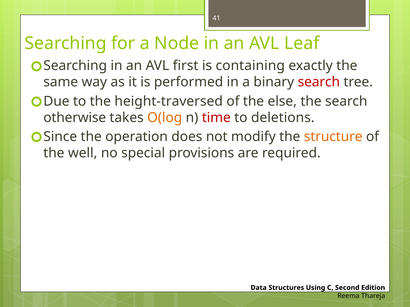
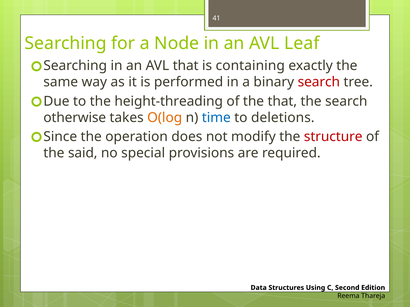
AVL first: first -> that (186, 66)
height-traversed: height-traversed -> height-threading (169, 101)
the else: else -> that (282, 101)
time colour: red -> blue (216, 118)
structure colour: orange -> red (333, 137)
well: well -> said (83, 153)
